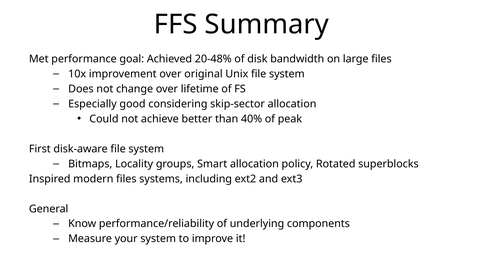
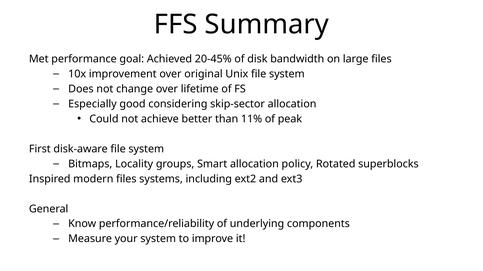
20-48%: 20-48% -> 20-45% (213, 59)
40%: 40% -> 11% (252, 119)
